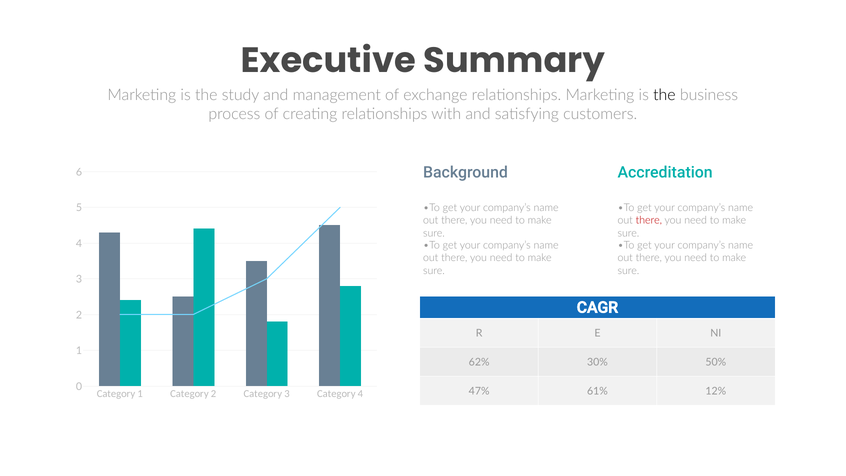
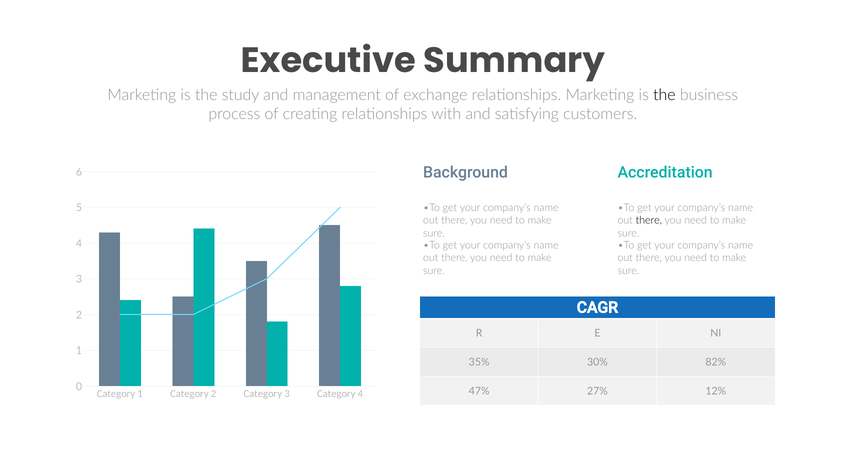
there colour: red -> black (649, 220)
62%: 62% -> 35% (479, 362)
50%: 50% -> 82% (716, 362)
61%: 61% -> 27% (597, 391)
